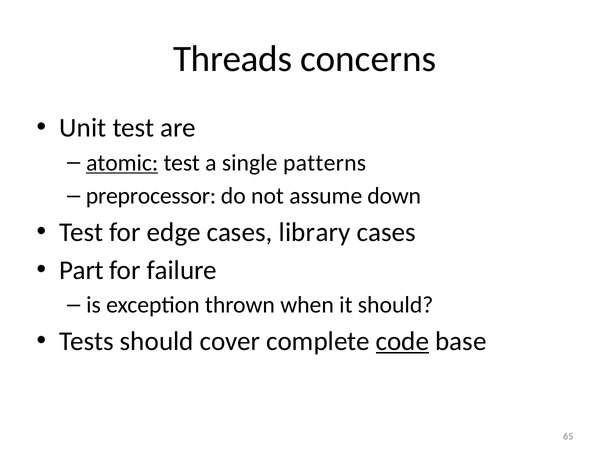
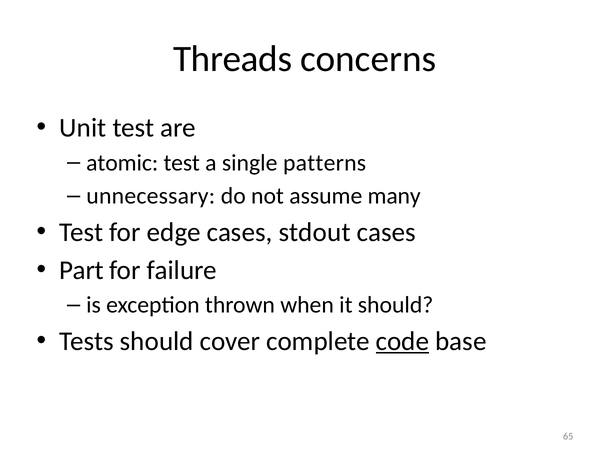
atomic underline: present -> none (122, 163)
preprocessor: preprocessor -> unnecessary (151, 196)
down: down -> many (394, 196)
library: library -> stdout (315, 232)
